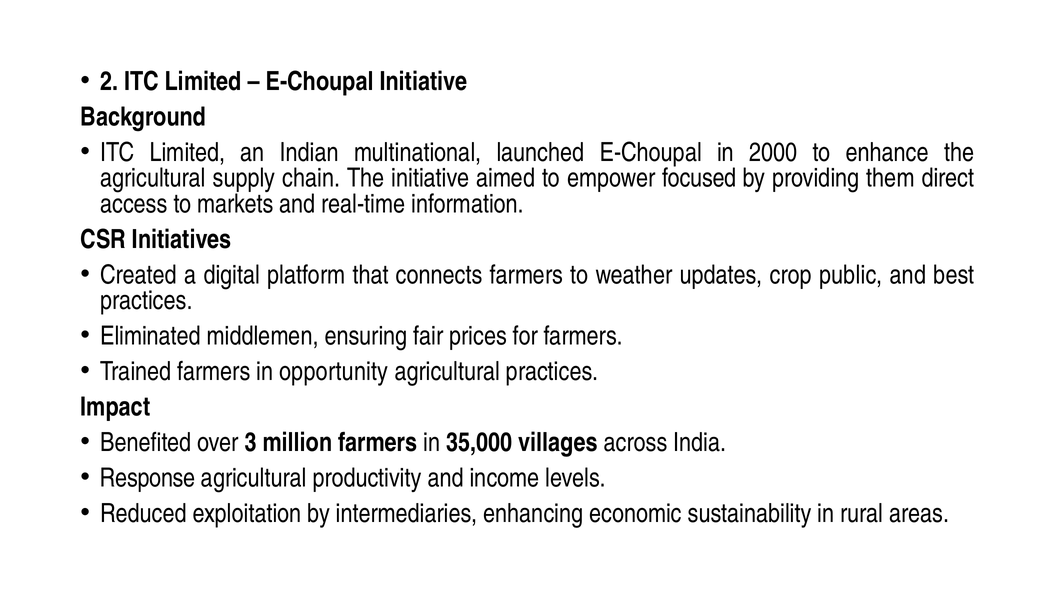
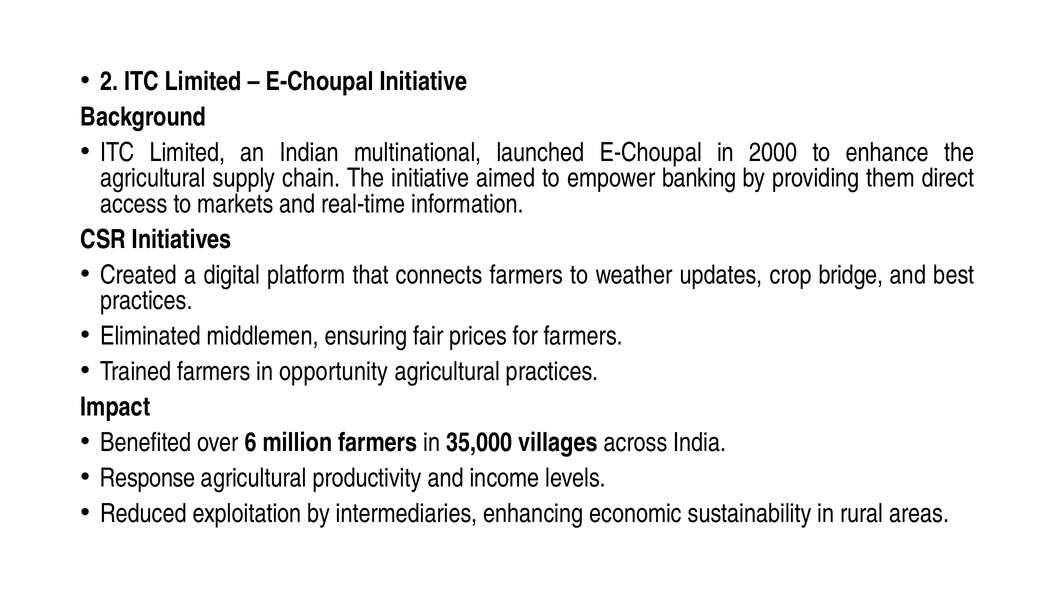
focused: focused -> banking (699, 178)
public: public -> bridge (851, 275)
3: 3 -> 6 (251, 443)
